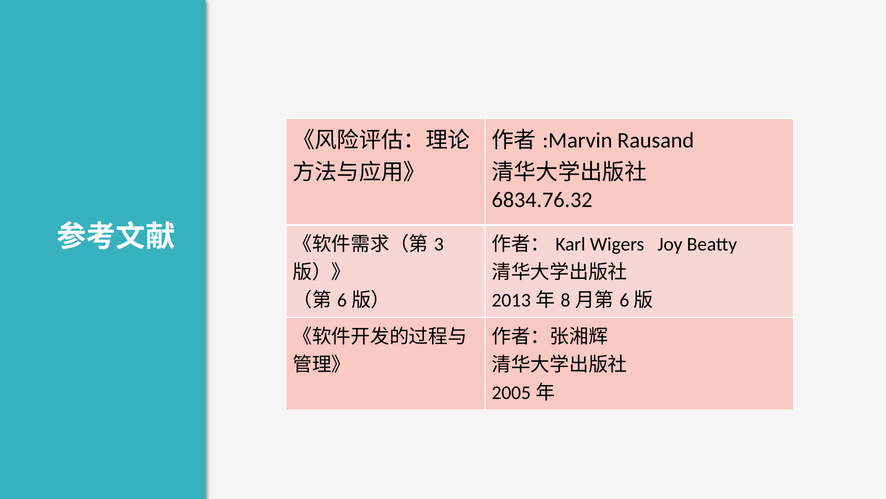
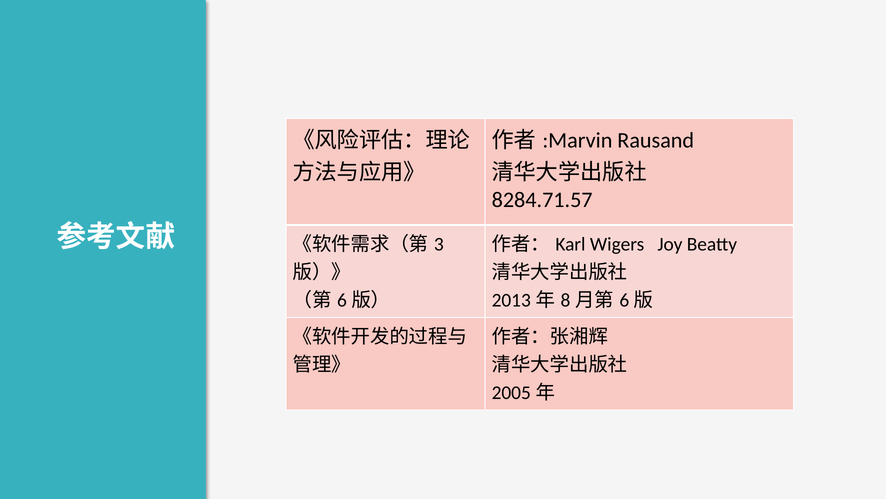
6834.76.32: 6834.76.32 -> 8284.71.57 (542, 200)
